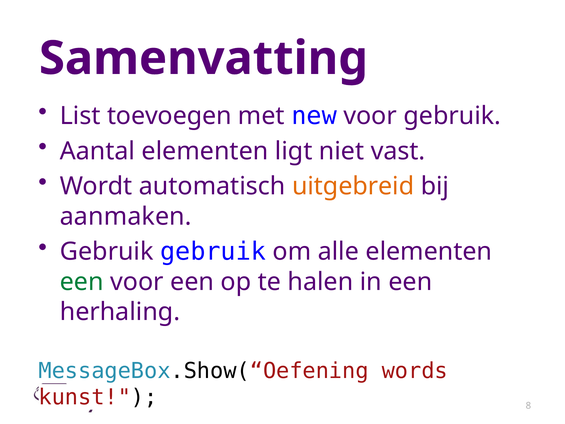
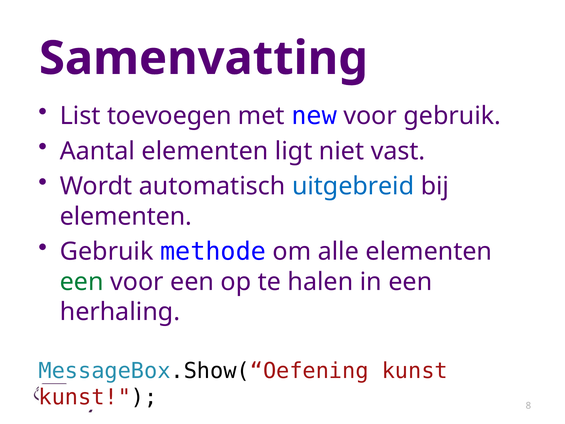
uitgebreid colour: orange -> blue (353, 186)
aanmaken: aanmaken -> elementen (126, 216)
Gebruik gebruik: gebruik -> methode (213, 251)
MessageBox.Show(“Oefening words: words -> kunst (415, 371)
